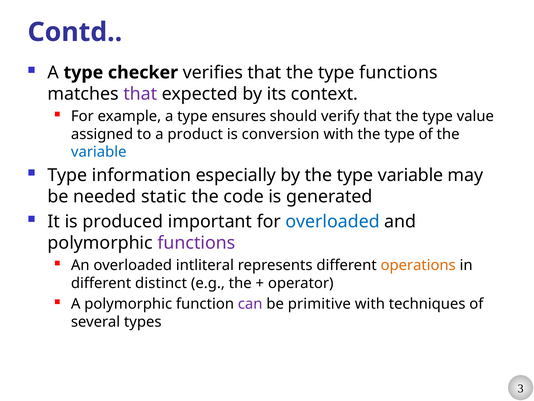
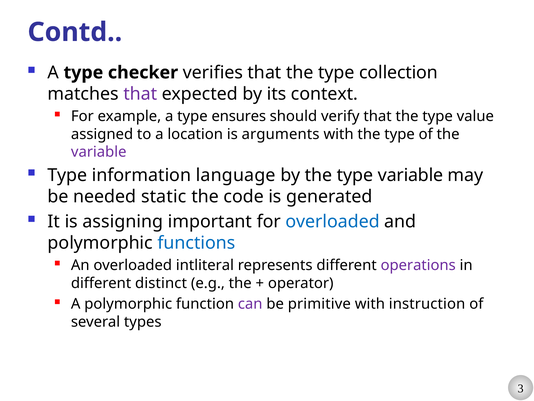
type functions: functions -> collection (399, 72)
product: product -> location (195, 134)
conversion: conversion -> arguments (281, 134)
variable colour: blue -> purple (99, 152)
especially: especially -> language (236, 175)
produced: produced -> assigning (123, 221)
functions colour: purple -> blue (196, 243)
operations colour: orange -> purple (418, 265)
techniques: techniques -> instruction (427, 304)
